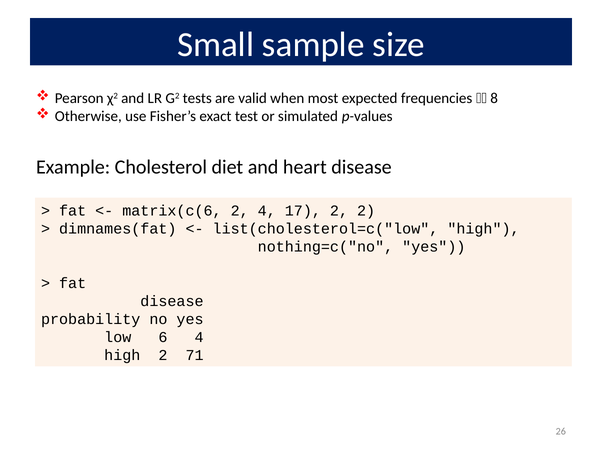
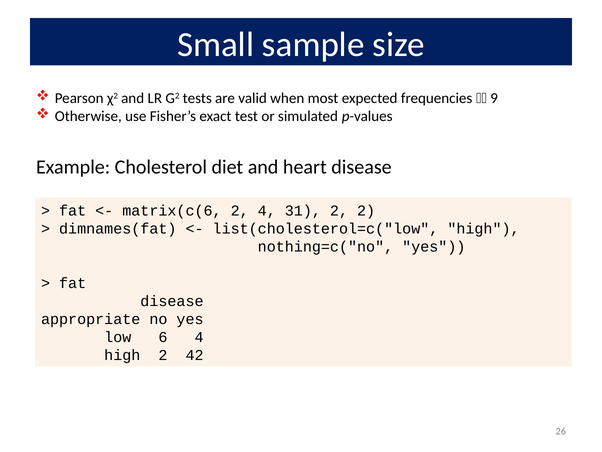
8: 8 -> 9 (494, 98)
17: 17 -> 31 (303, 210)
probability: probability -> appropriate (91, 319)
71: 71 -> 42 (195, 355)
